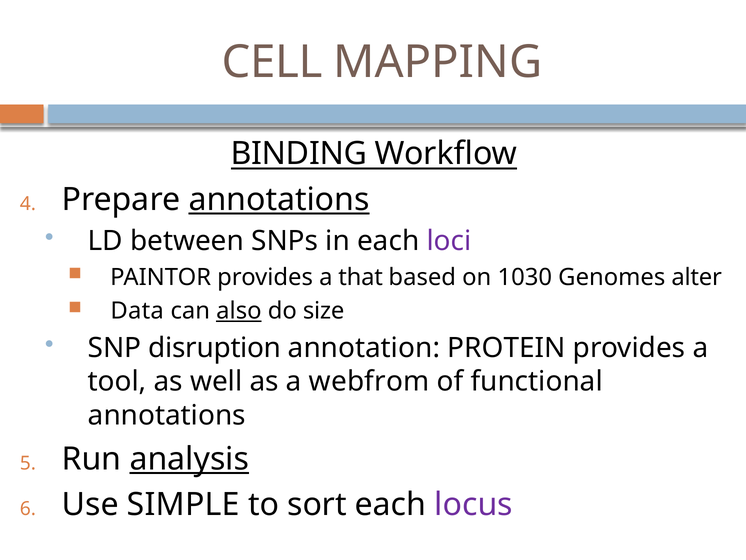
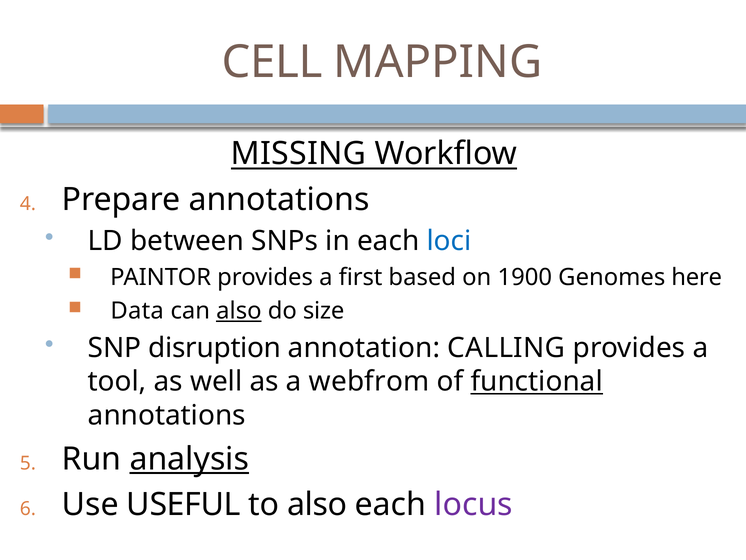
BINDING: BINDING -> MISSING (299, 154)
annotations underline: present -> none (279, 199)
loci colour: purple -> blue (449, 241)
that: that -> first (361, 277)
1030: 1030 -> 1900 (525, 277)
alter: alter -> here (697, 277)
PROTEIN: PROTEIN -> CALLING (506, 348)
functional underline: none -> present (537, 381)
SIMPLE: SIMPLE -> USEFUL (184, 504)
to sort: sort -> also (317, 504)
